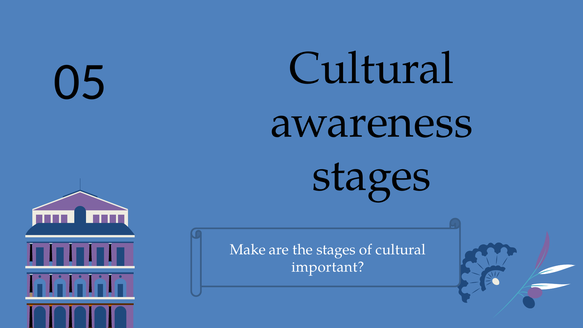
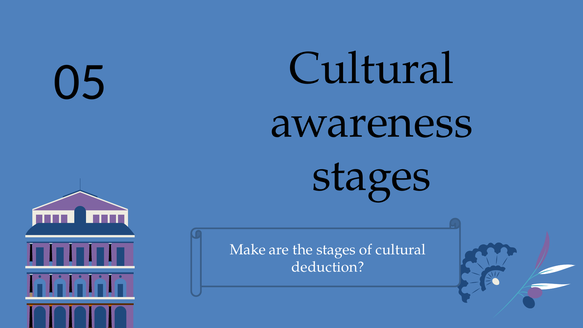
important: important -> deduction (328, 267)
